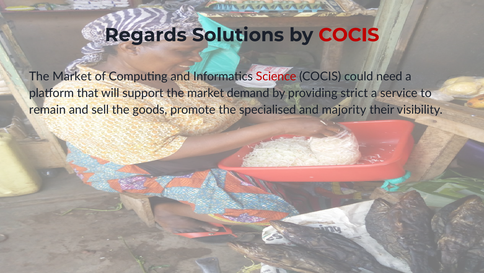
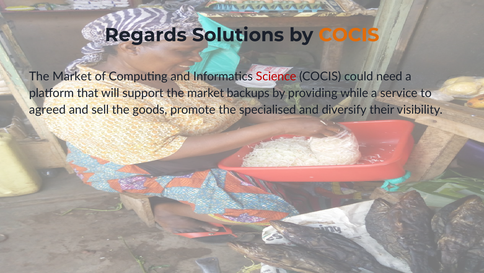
COCIS colour: red -> orange (349, 35)
demand: demand -> backups (248, 93)
strict: strict -> while (354, 93)
remain: remain -> agreed (47, 110)
majority: majority -> diversify (344, 110)
